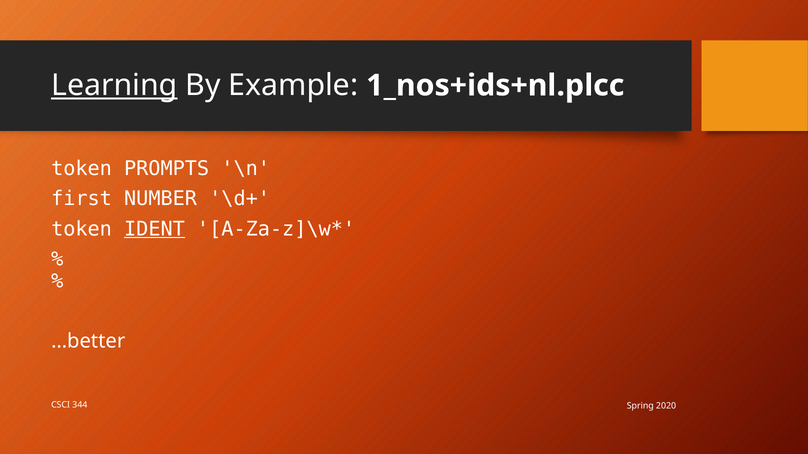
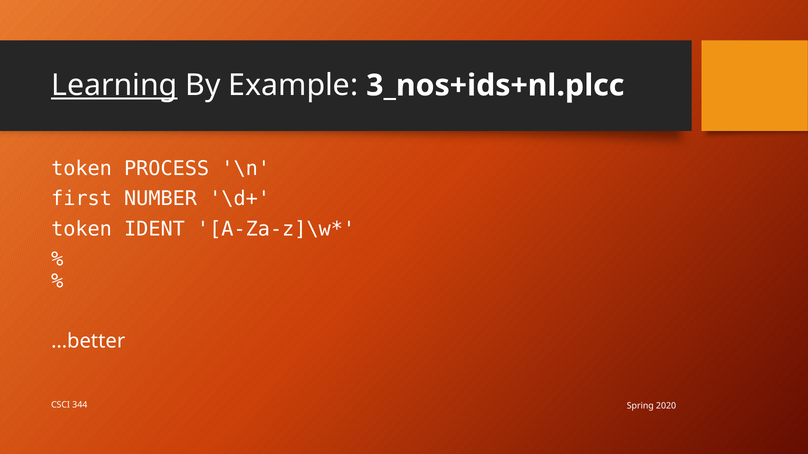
1_nos+ids+nl.plcc: 1_nos+ids+nl.plcc -> 3_nos+ids+nl.plcc (495, 86)
PROMPTS: PROMPTS -> PROCESS (167, 169)
IDENT underline: present -> none (154, 229)
